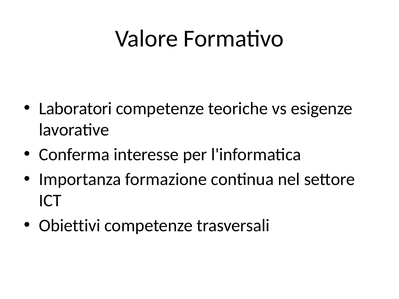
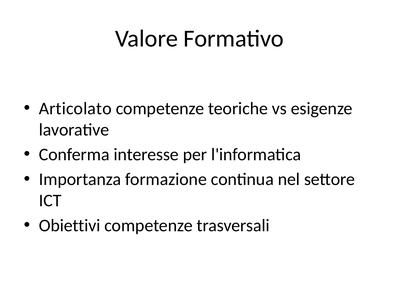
Laboratori: Laboratori -> Articolato (75, 109)
